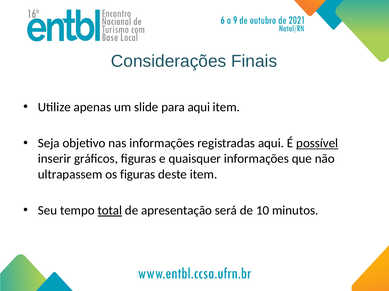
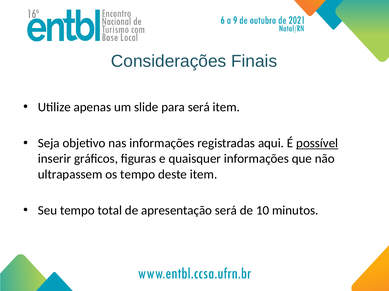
para aqui: aqui -> será (199, 107)
os figuras: figuras -> tempo (138, 175)
total underline: present -> none (110, 211)
